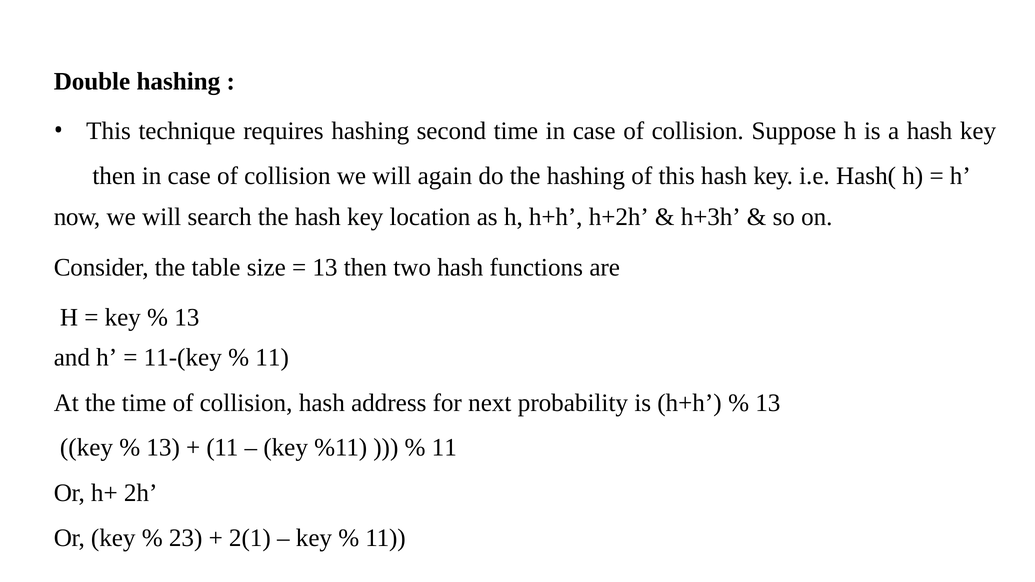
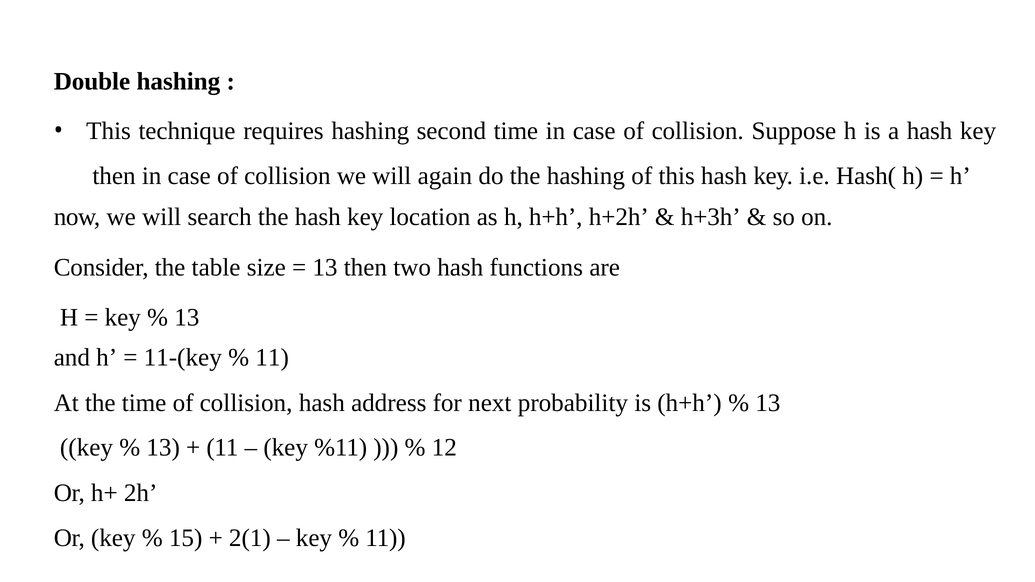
11: 11 -> 12 (444, 448)
23: 23 -> 15 (186, 538)
